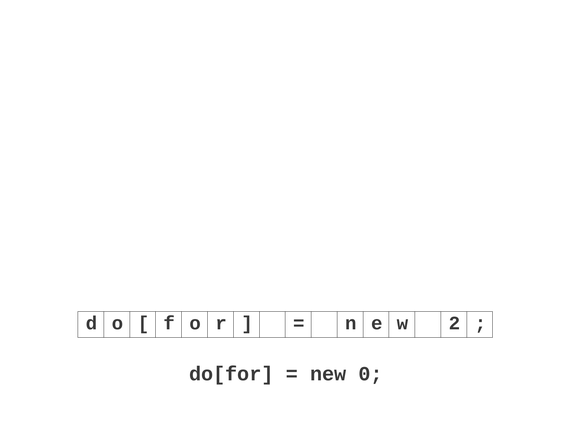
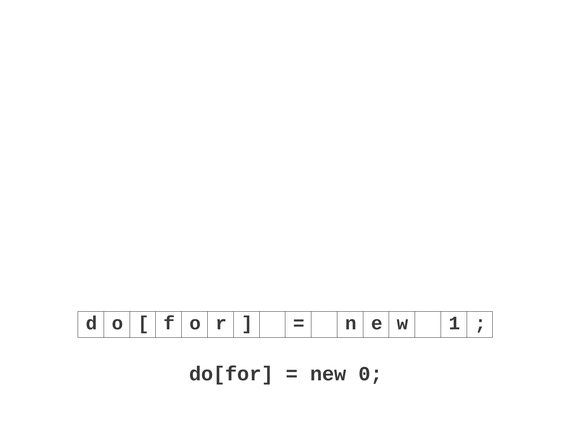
2: 2 -> 1 (455, 323)
